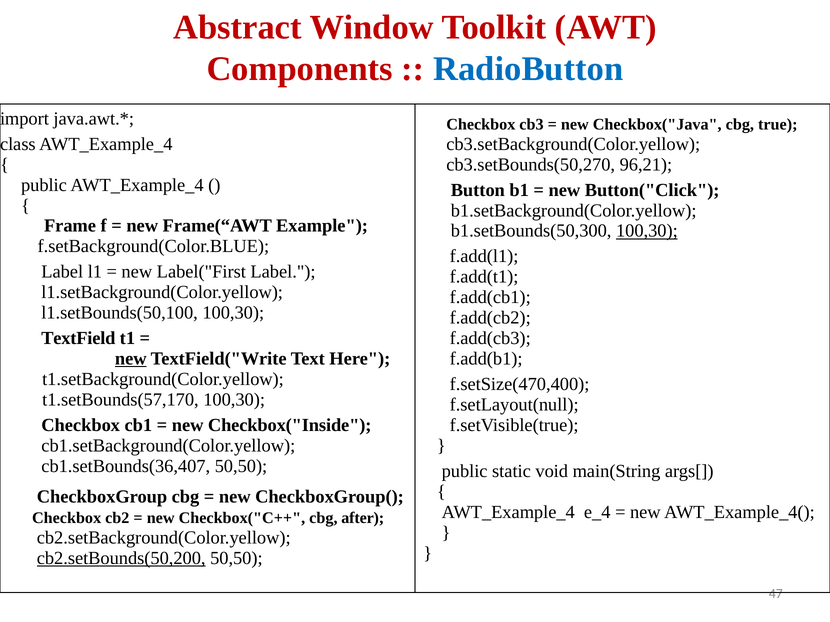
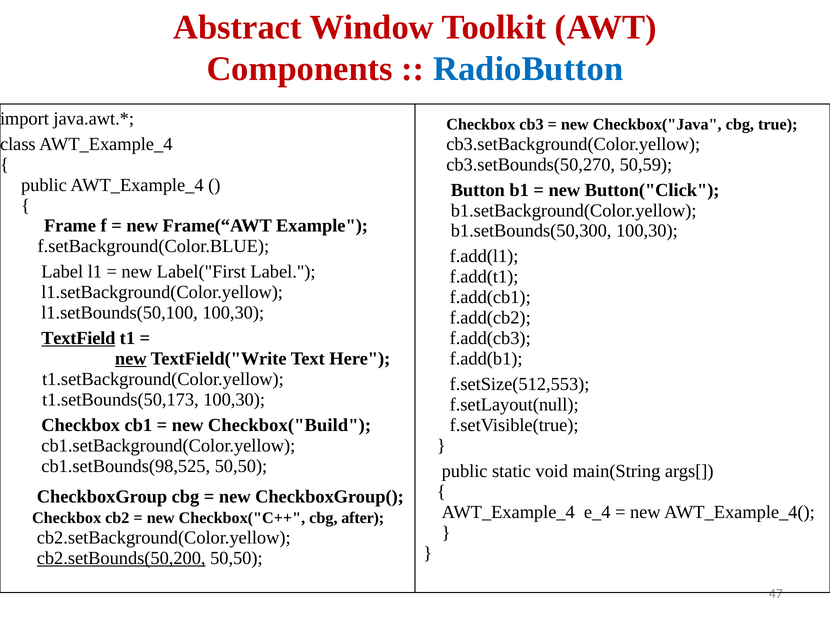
96,21: 96,21 -> 50,59 (646, 165)
100,30 underline: present -> none (647, 231)
TextField underline: none -> present (78, 339)
f.setSize(470,400: f.setSize(470,400 -> f.setSize(512,553 (520, 385)
t1.setBounds(57,170: t1.setBounds(57,170 -> t1.setBounds(50,173 (120, 400)
Checkbox("Inside: Checkbox("Inside -> Checkbox("Build (290, 425)
cb1.setBounds(36,407: cb1.setBounds(36,407 -> cb1.setBounds(98,525 (126, 466)
